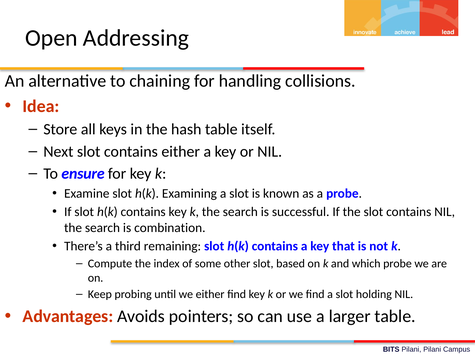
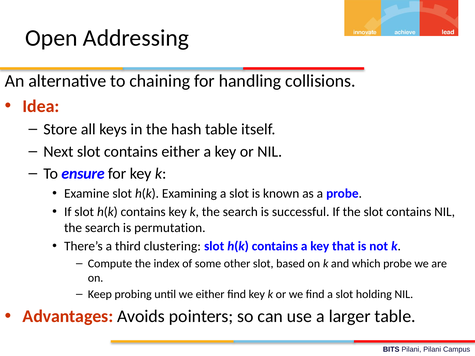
combination: combination -> permutation (170, 228)
remaining: remaining -> clustering (172, 246)
